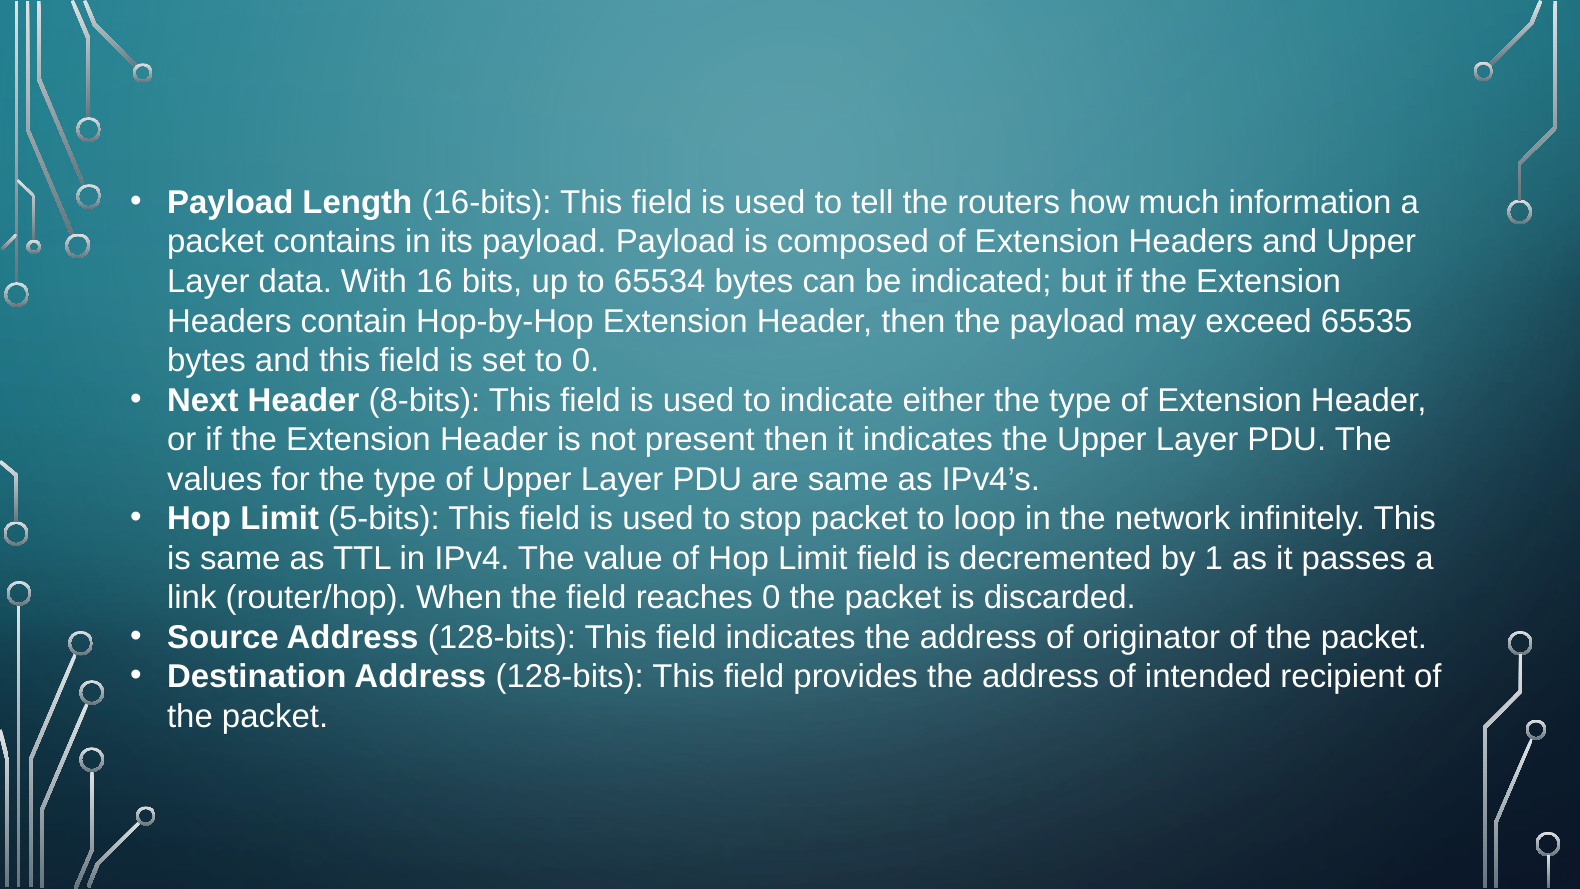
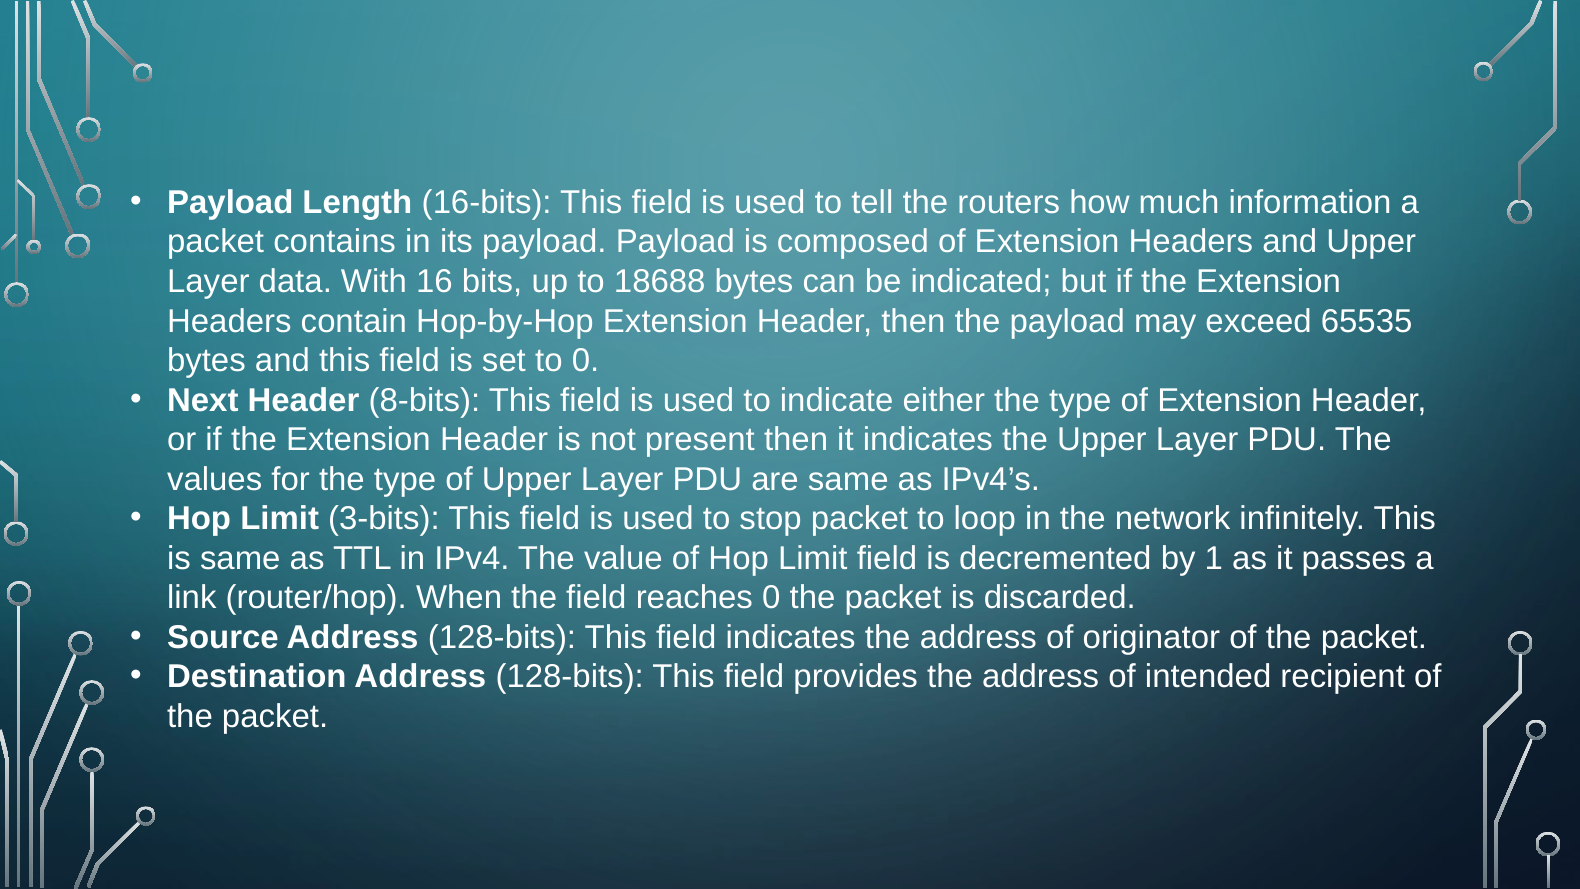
65534: 65534 -> 18688 (660, 282)
5-bits: 5-bits -> 3-bits (384, 519)
